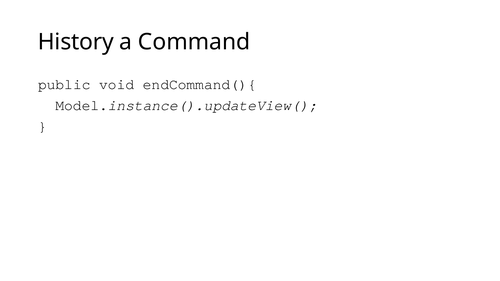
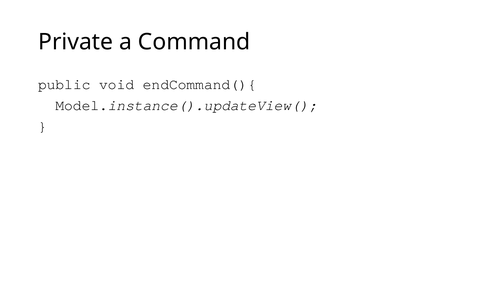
History: History -> Private (76, 42)
